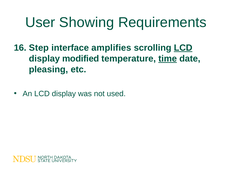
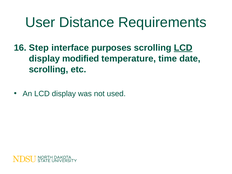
Showing: Showing -> Distance (87, 22)
amplifies: amplifies -> purposes (111, 48)
time underline: present -> none (168, 59)
pleasing: pleasing -> scrolling (49, 69)
